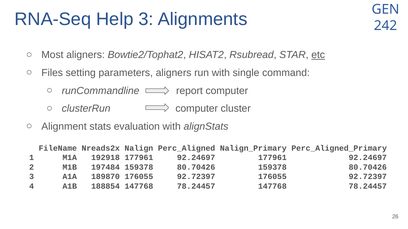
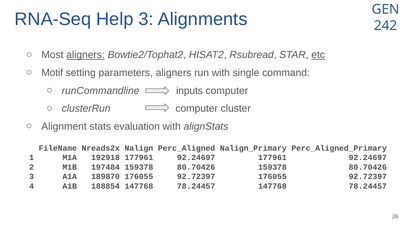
aligners underline: none -> present (86, 55)
Files: Files -> Motif (52, 73)
report: report -> inputs (189, 91)
